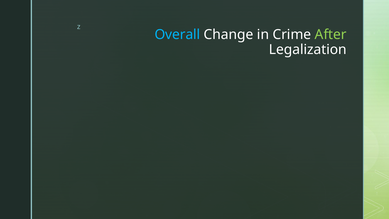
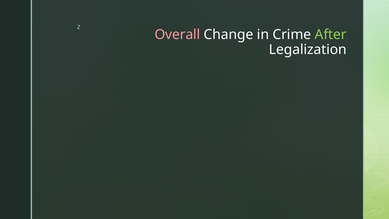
Overall colour: light blue -> pink (177, 35)
